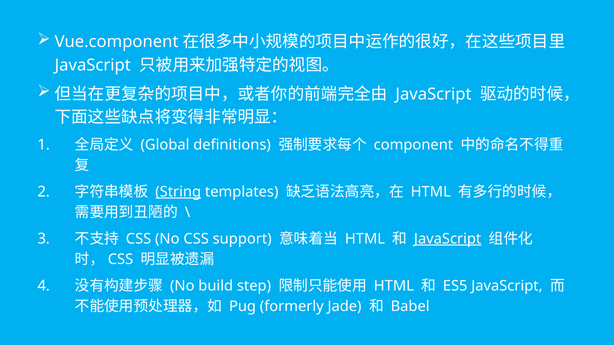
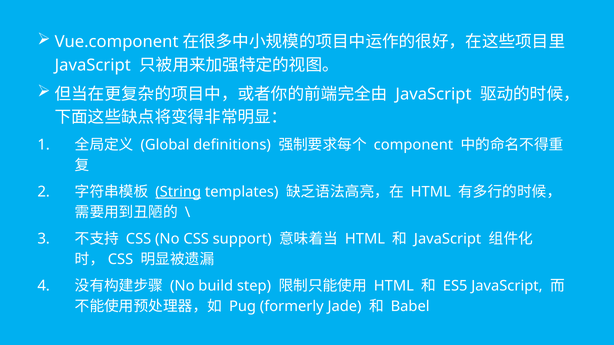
JavaScript underline: present -> none (448, 239)
